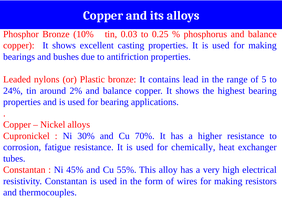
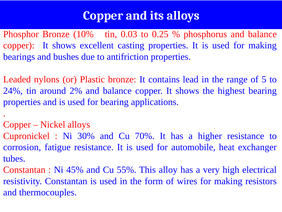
chemically: chemically -> automobile (193, 147)
